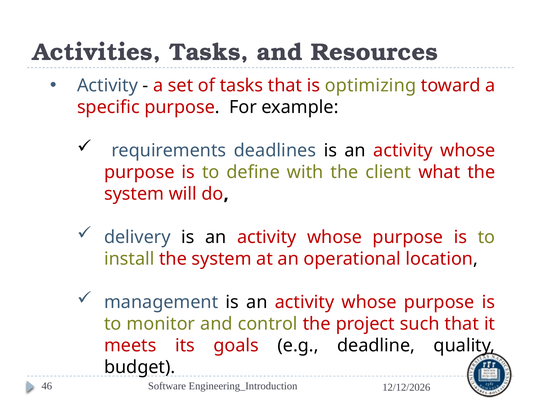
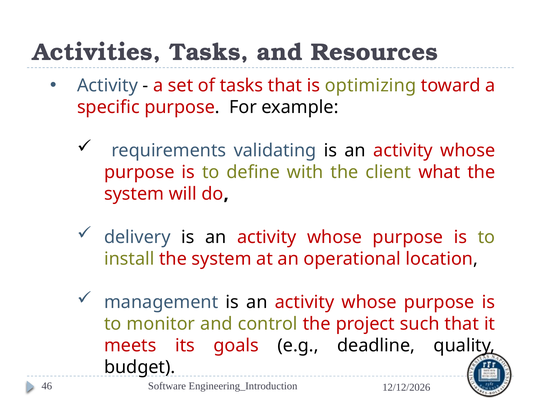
deadlines: deadlines -> validating (275, 150)
